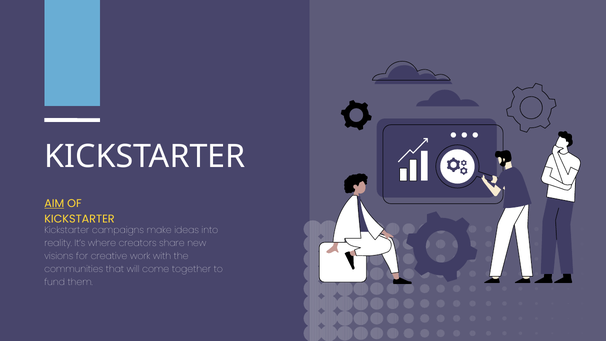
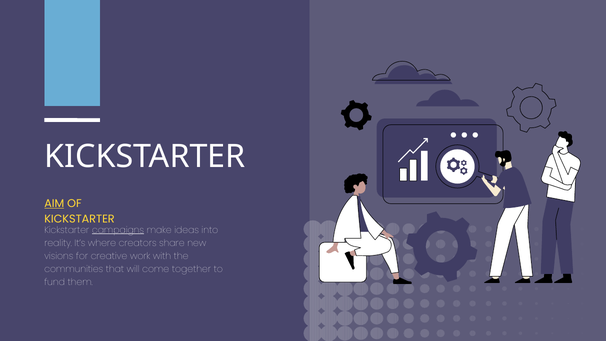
campaigns underline: none -> present (118, 230)
